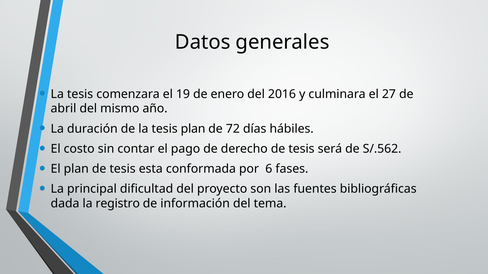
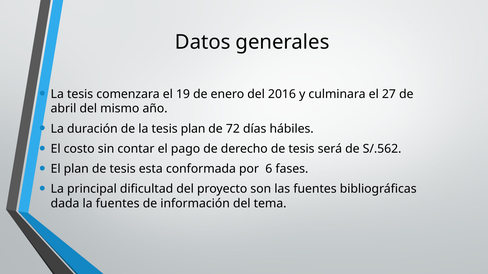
la registro: registro -> fuentes (118, 204)
